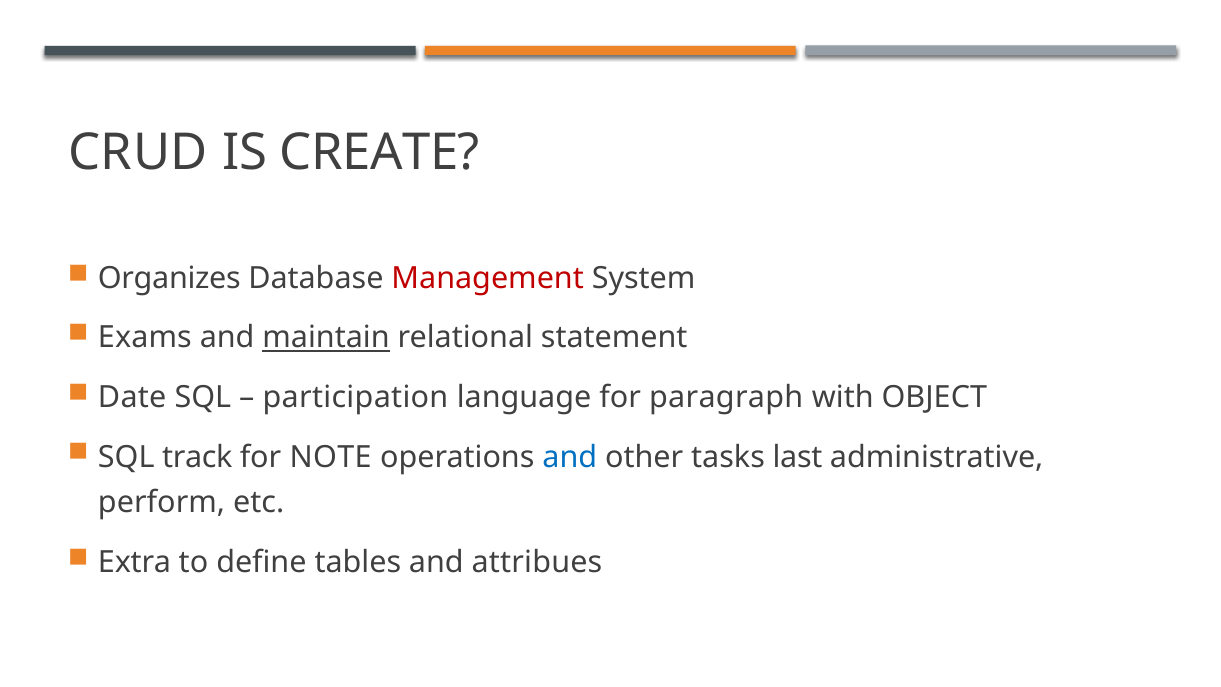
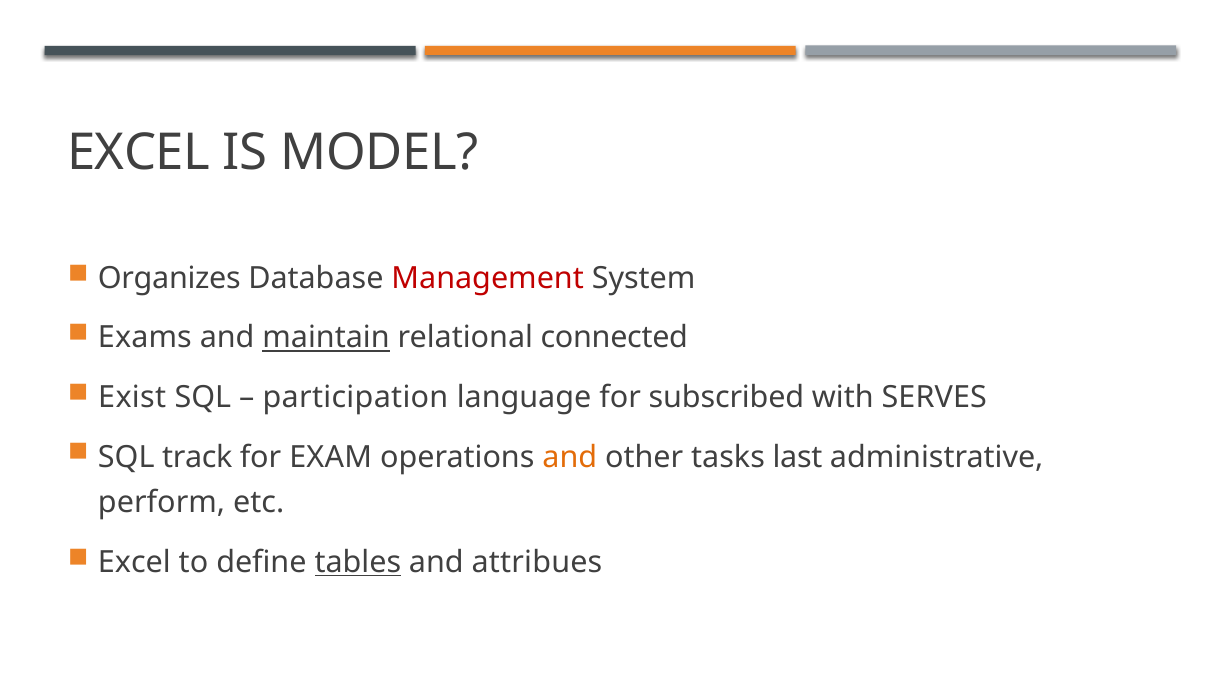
CRUD: CRUD -> EXCEL (139, 153)
CREATE: CREATE -> MODEL (380, 153)
statement: statement -> connected (614, 338)
Date: Date -> Exist (132, 397)
paragraph: paragraph -> subscribed (726, 397)
OBJECT: OBJECT -> SERVES (934, 397)
NOTE: NOTE -> EXAM (331, 457)
and colour: blue -> orange (570, 457)
Extra: Extra -> Excel (134, 562)
tables underline: none -> present (358, 562)
